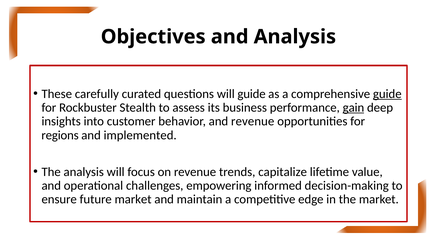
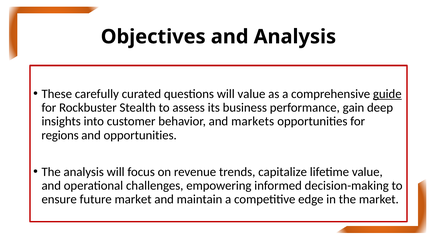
will guide: guide -> value (251, 94)
gain underline: present -> none (353, 108)
and revenue: revenue -> markets (253, 121)
and implemented: implemented -> opportunities (140, 135)
